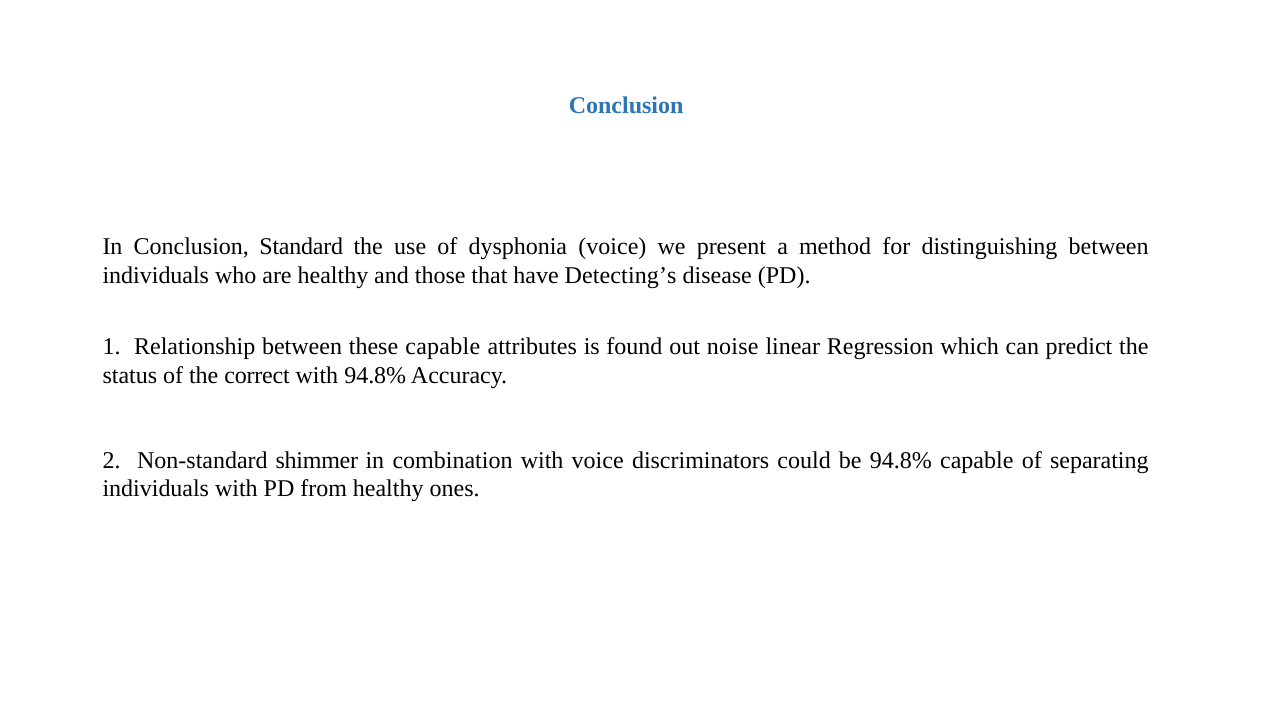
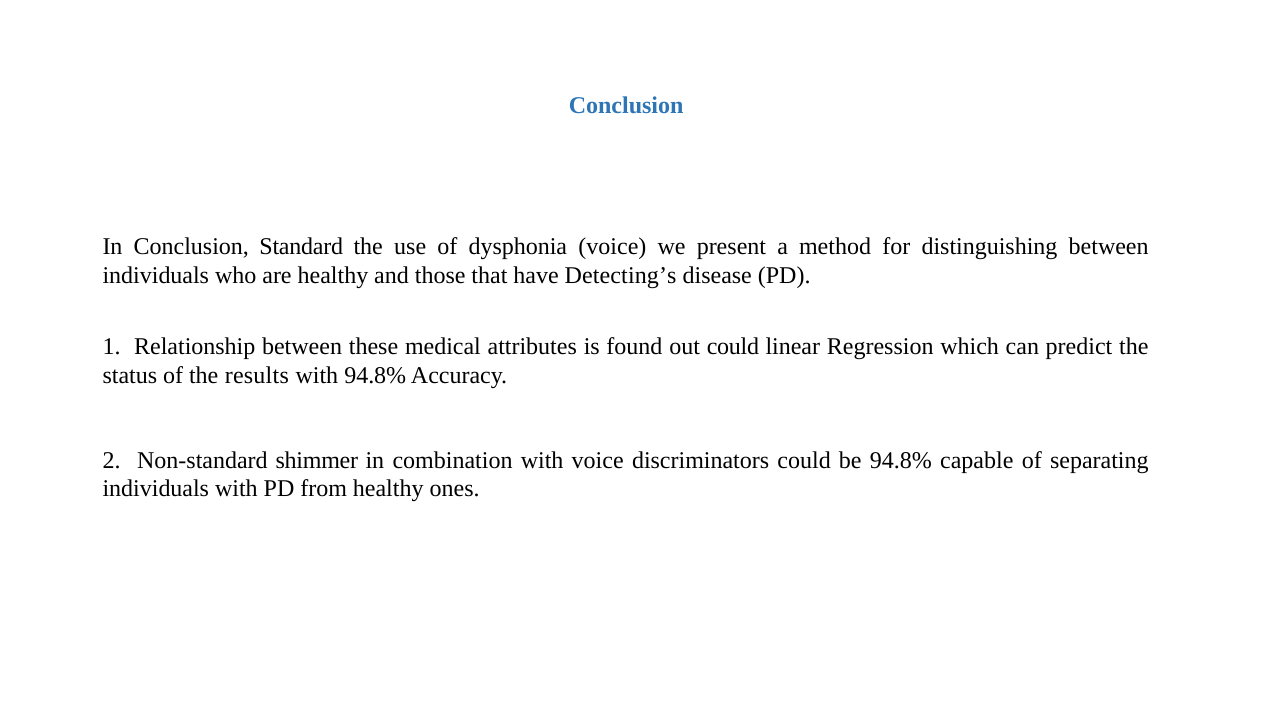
these capable: capable -> medical (443, 347)
out noise: noise -> could (733, 347)
correct: correct -> results (257, 376)
